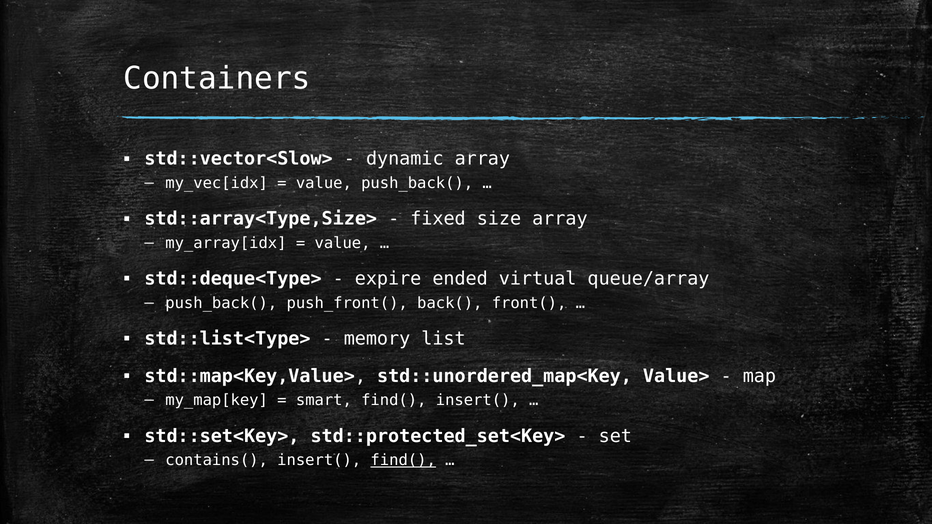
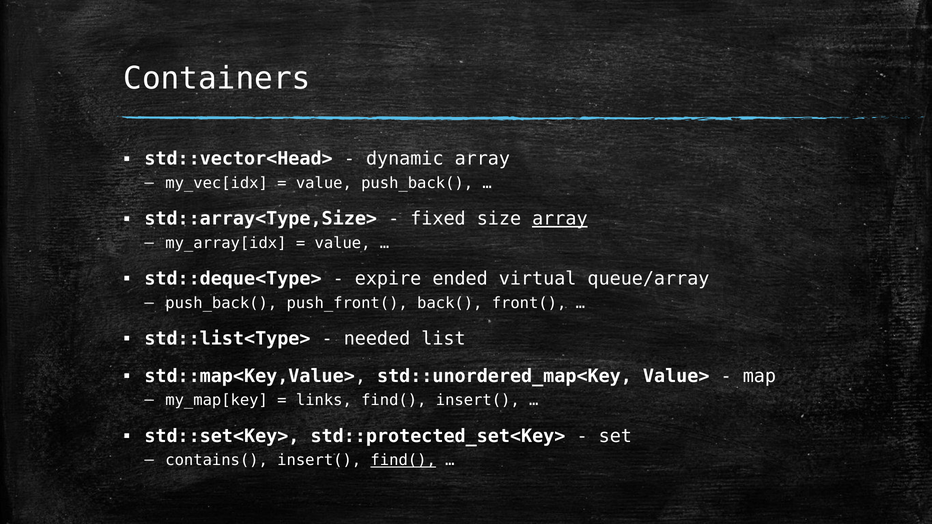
std::vector<Slow>: std::vector<Slow> -> std::vector<Head> (239, 159)
array underline: none -> present (560, 219)
memory: memory -> needed (377, 339)
smart: smart -> links (324, 401)
